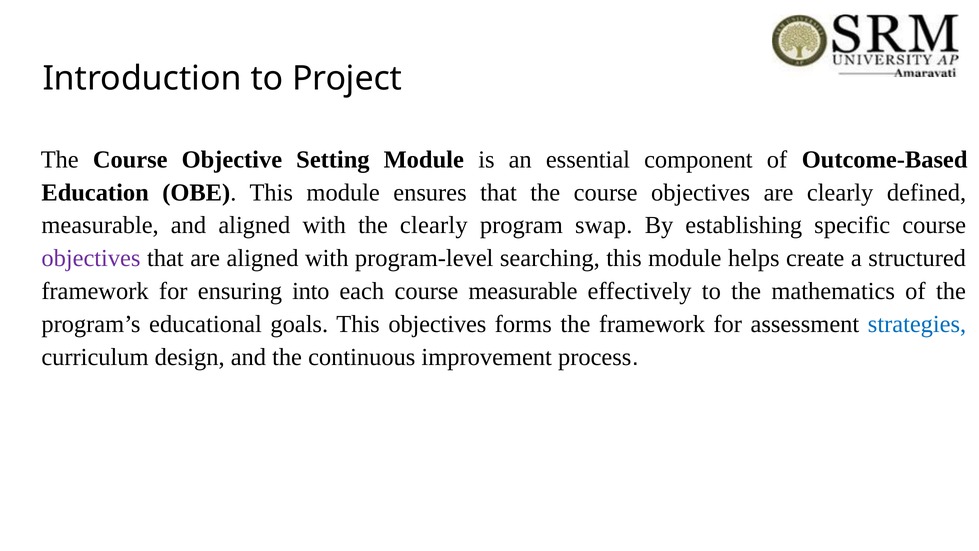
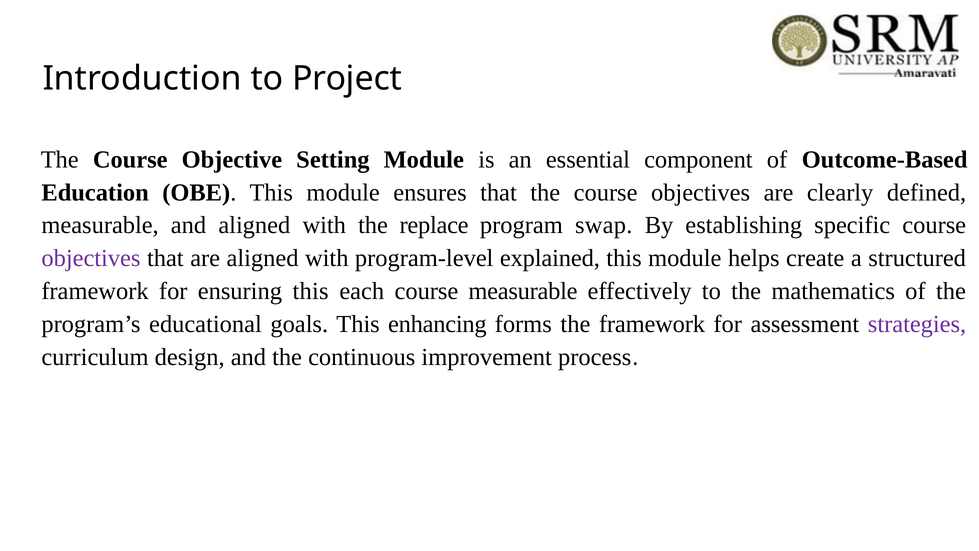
the clearly: clearly -> replace (434, 225)
searching: searching -> explained (550, 258)
ensuring into: into -> this (311, 291)
This objectives: objectives -> enhancing (437, 324)
strategies colour: blue -> purple (917, 324)
